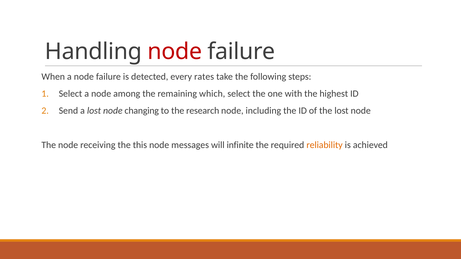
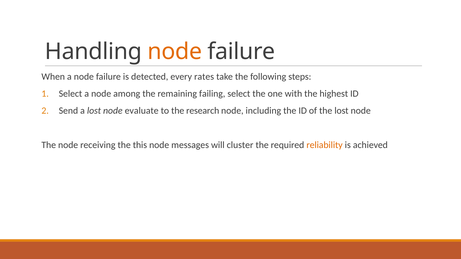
node colour: red -> orange (175, 52)
which: which -> failing (212, 94)
changing: changing -> evaluate (142, 111)
infinite: infinite -> cluster (240, 145)
